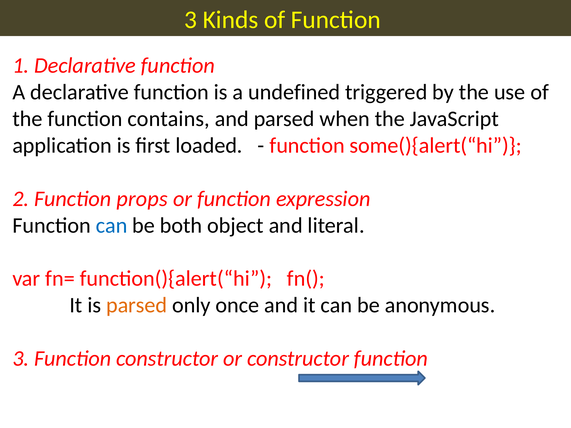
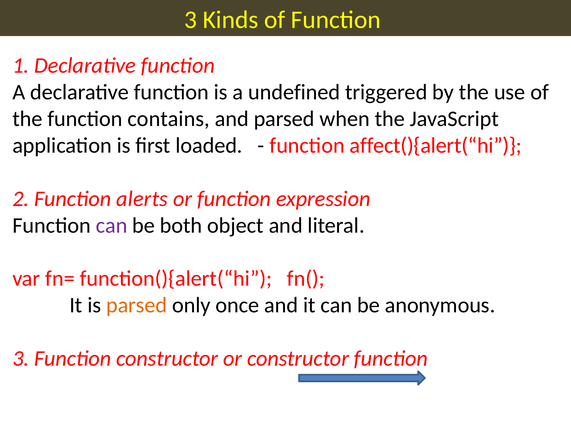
some(){alert(“hi: some(){alert(“hi -> affect(){alert(“hi (436, 146)
props: props -> alerts (142, 199)
can colour: blue -> purple (112, 225)
